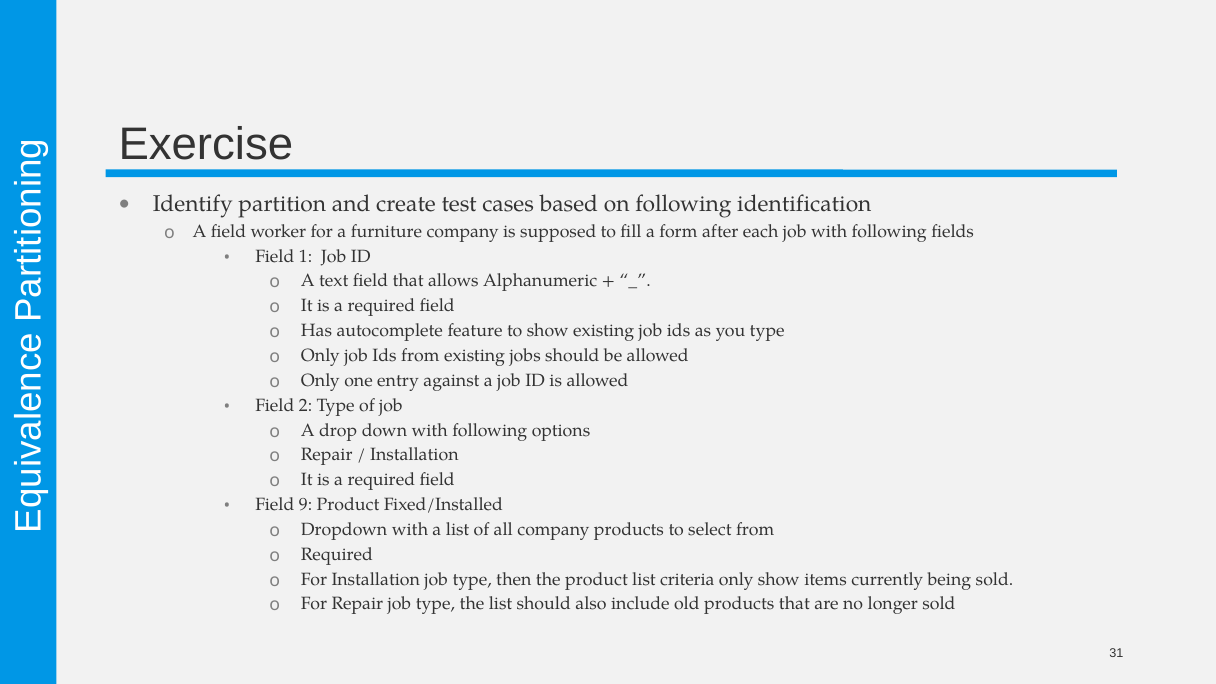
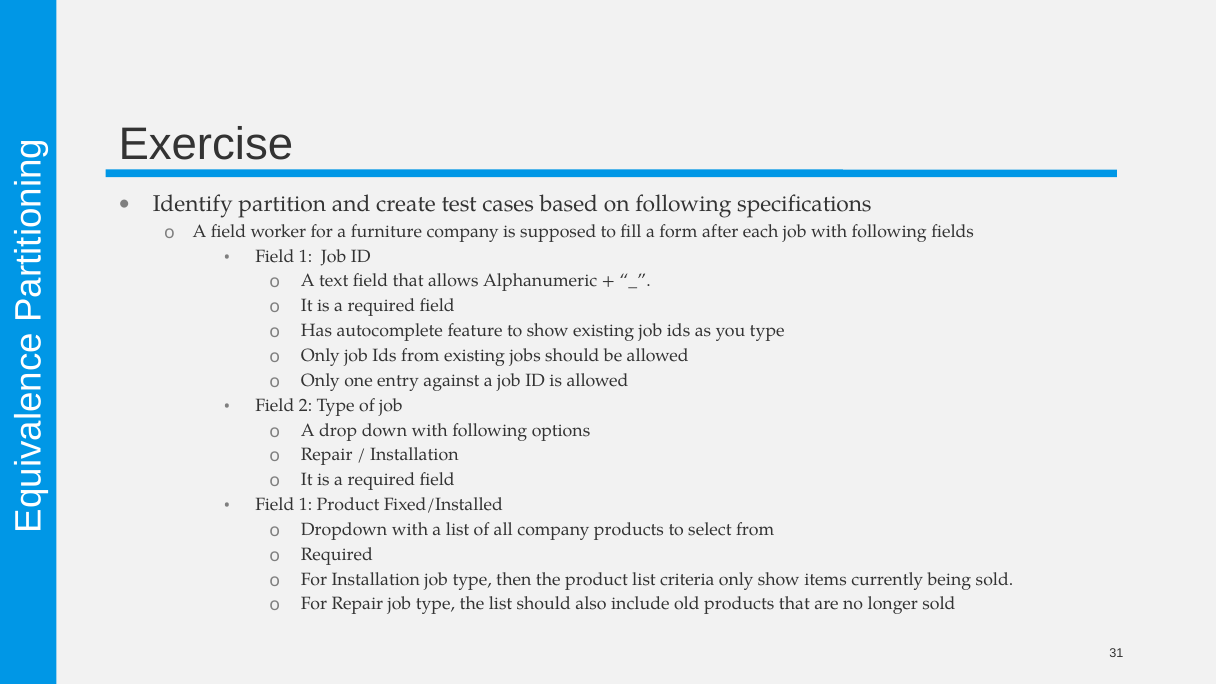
identification: identification -> specifications (804, 204)
9: 9 -> 1 (306, 505)
